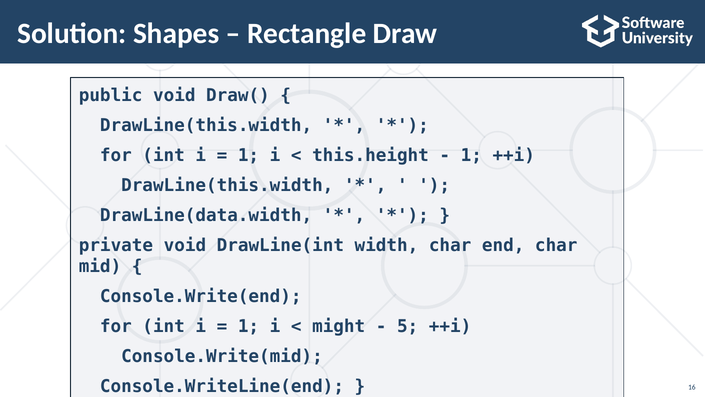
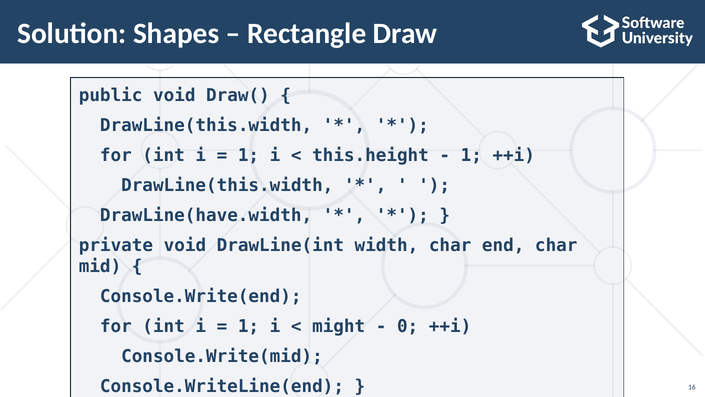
DrawLine(data.width: DrawLine(data.width -> DrawLine(have.width (206, 215)
5: 5 -> 0 (408, 326)
